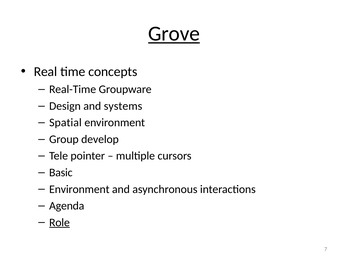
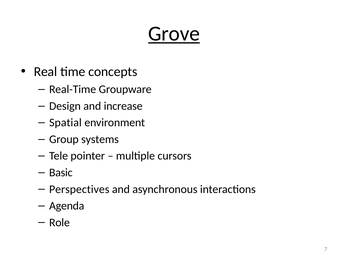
systems: systems -> increase (123, 106)
develop: develop -> systems (100, 139)
Environment: Environment -> Perspectives (79, 189)
Role underline: present -> none (59, 222)
